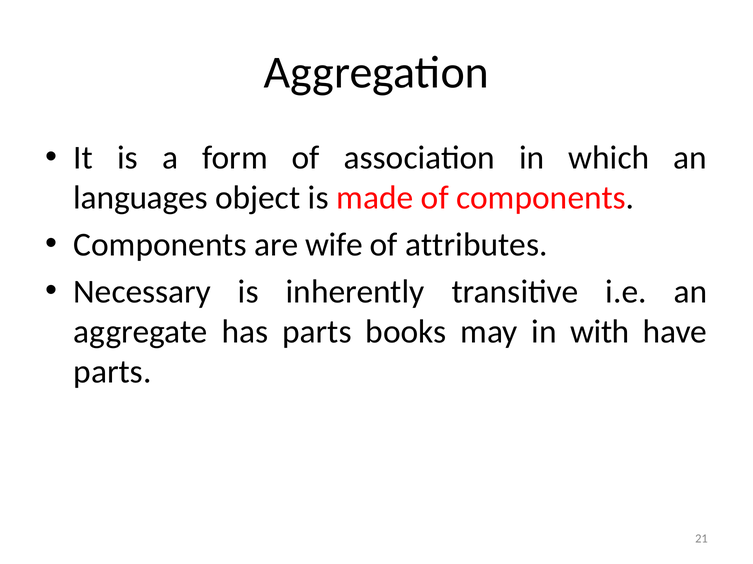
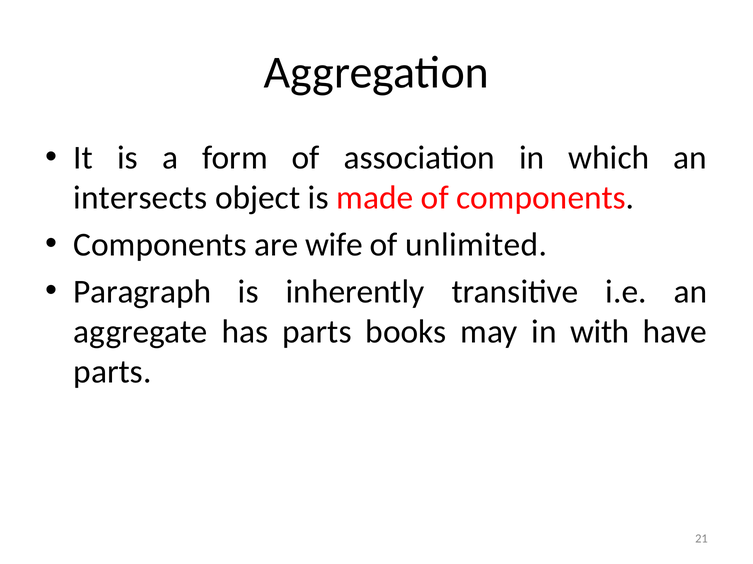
languages: languages -> intersects (140, 198)
attributes: attributes -> unlimited (476, 245)
Necessary: Necessary -> Paragraph (142, 292)
